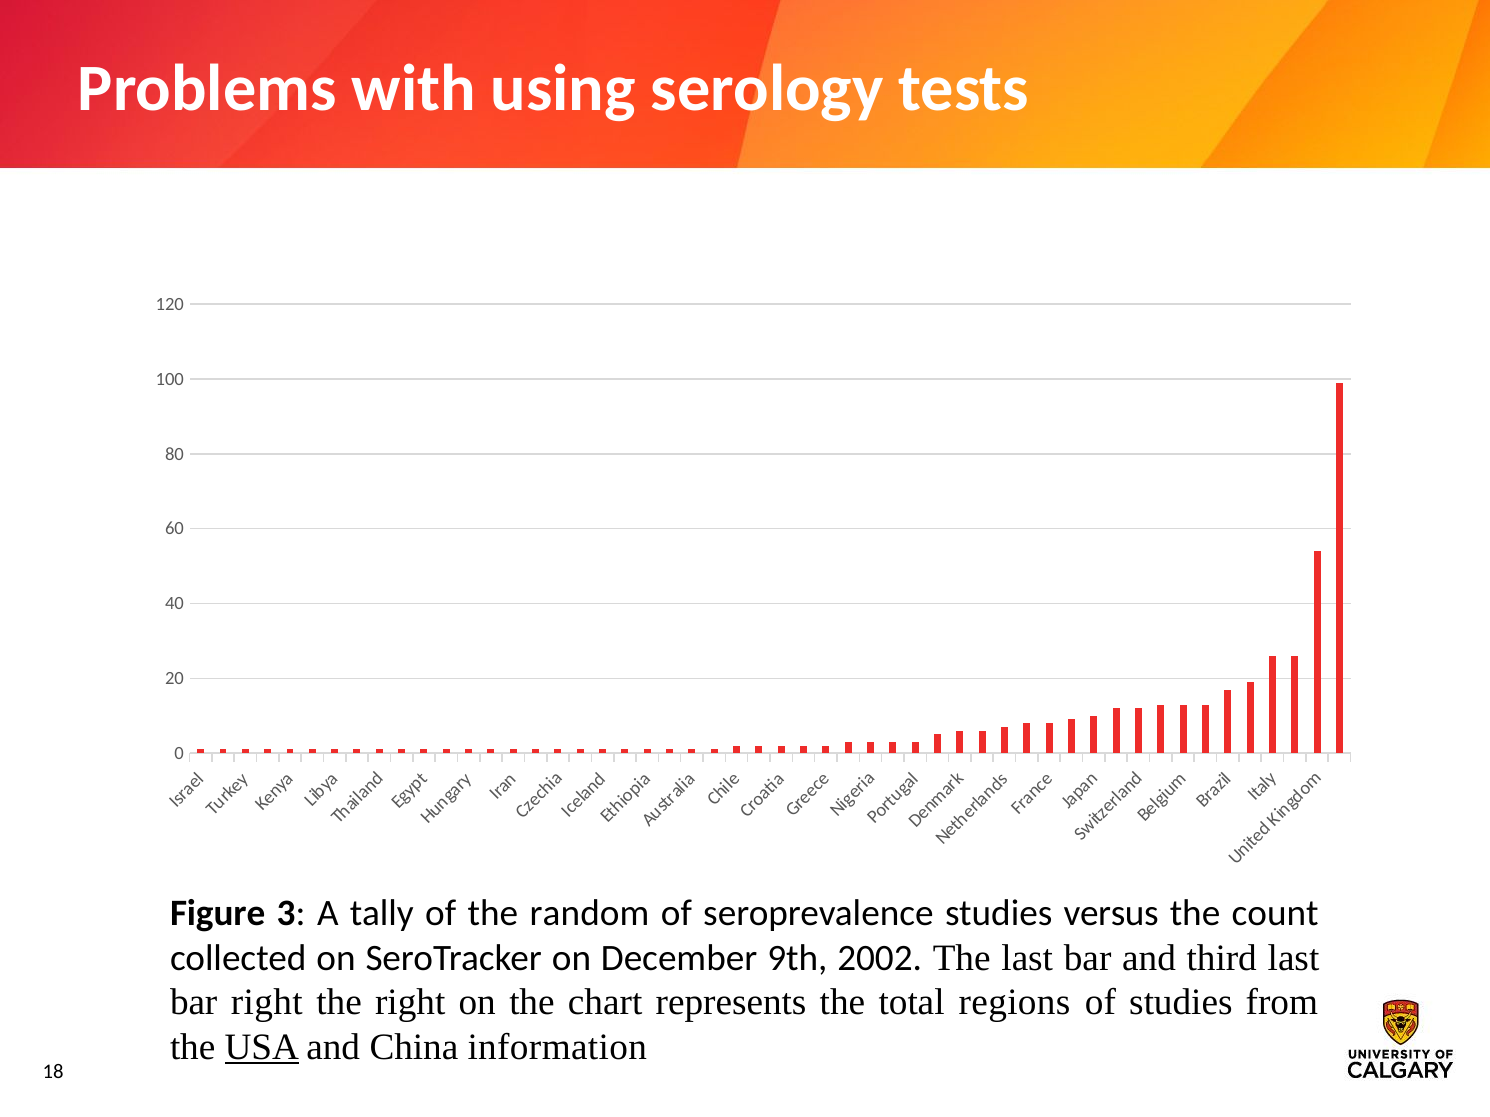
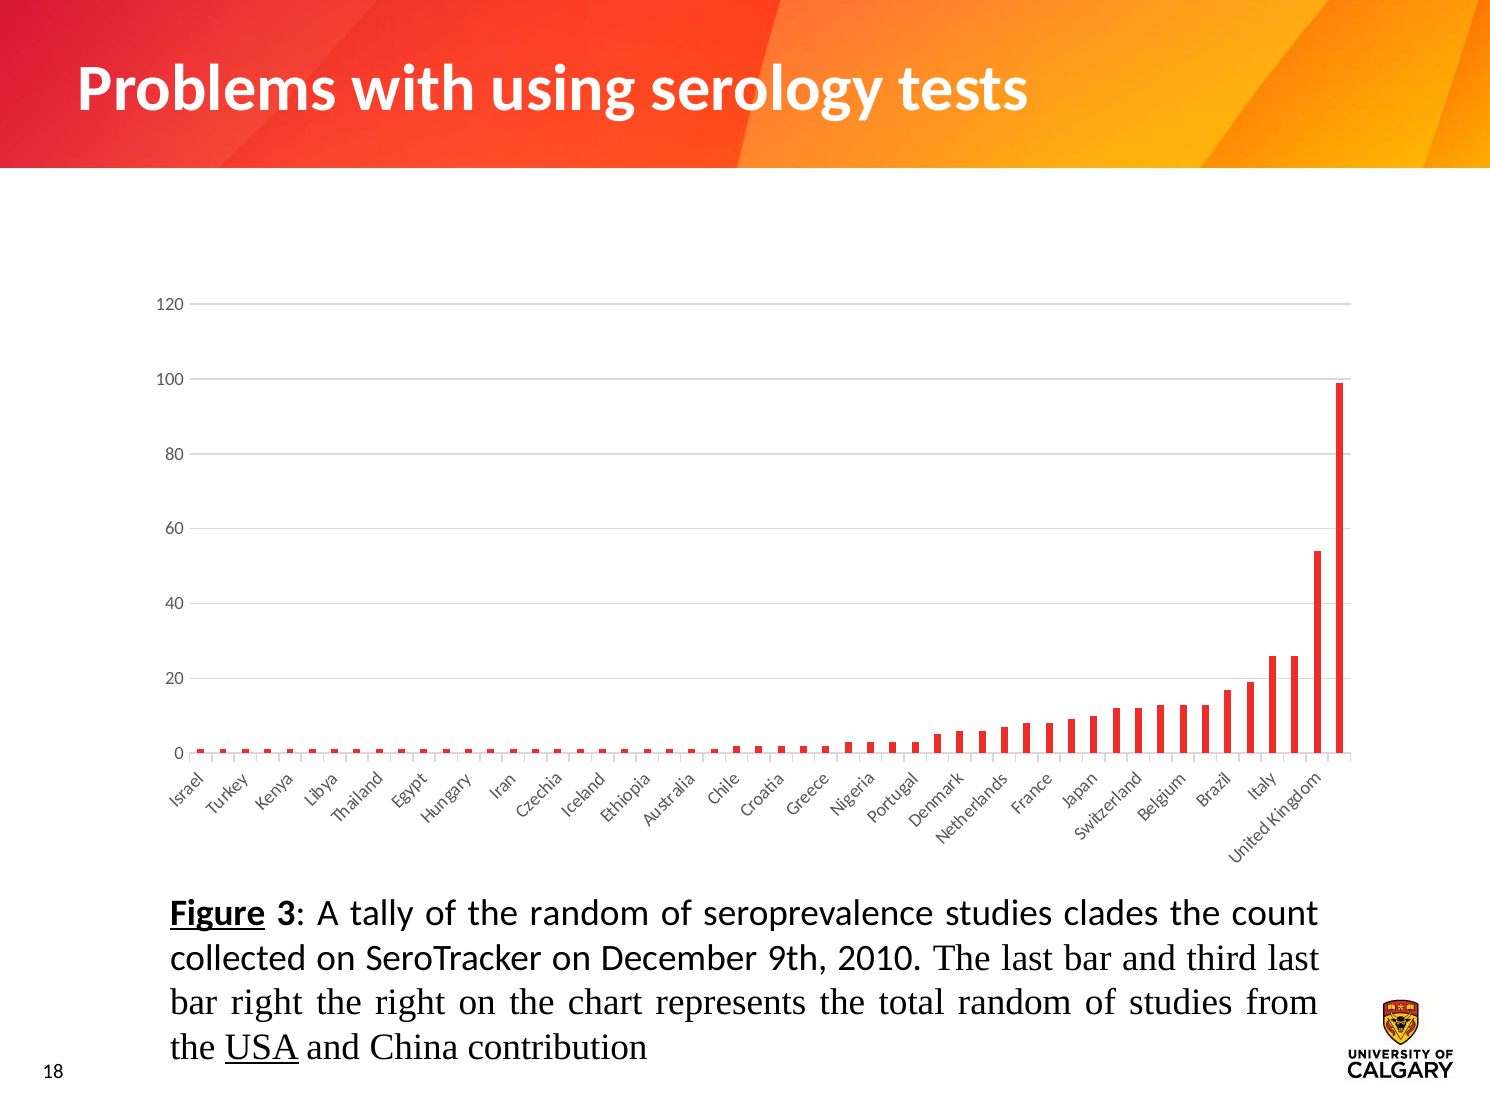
Figure underline: none -> present (218, 913)
versus: versus -> clades (1111, 913)
2002: 2002 -> 2010 (880, 958)
total regions: regions -> random (1015, 1003)
information: information -> contribution (558, 1048)
